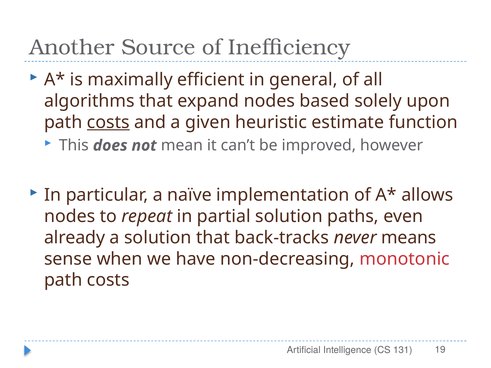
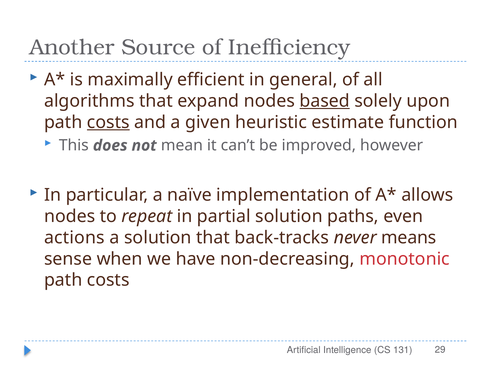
based underline: none -> present (325, 101)
already: already -> actions (74, 238)
19: 19 -> 29 (440, 350)
